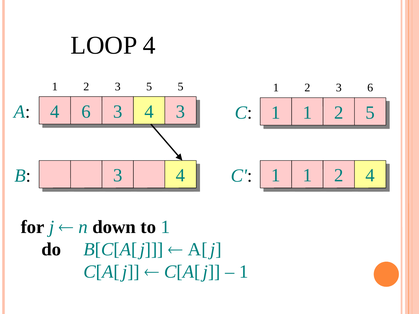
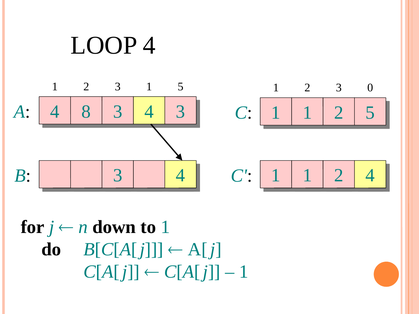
3 5: 5 -> 1 (149, 87)
3 6: 6 -> 0 (370, 88)
4 6: 6 -> 8 (86, 112)
